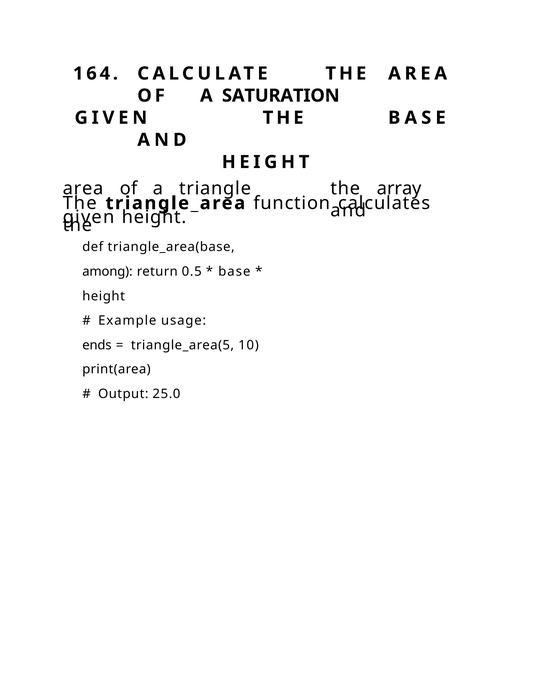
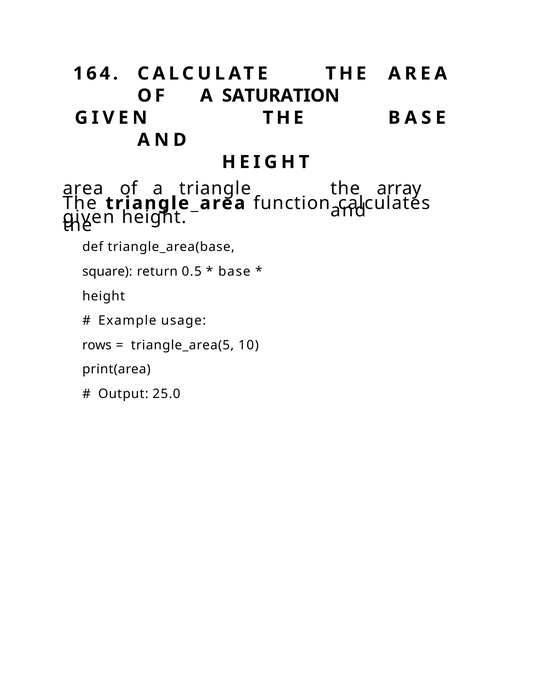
among: among -> square (107, 272)
ends: ends -> rows (97, 346)
